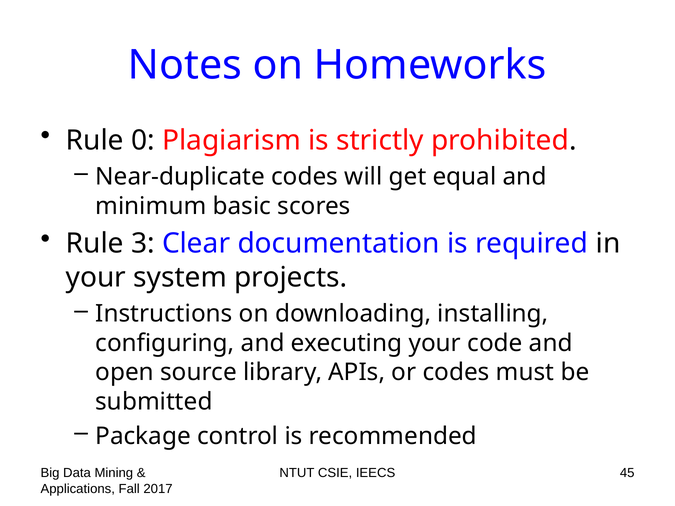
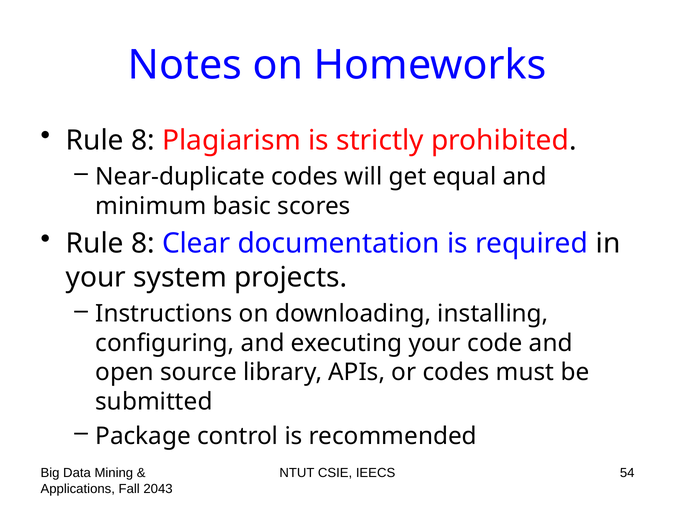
0: 0 -> 8 (143, 140)
3: 3 -> 8 (143, 244)
45: 45 -> 54 (627, 473)
2017: 2017 -> 2043 (158, 489)
